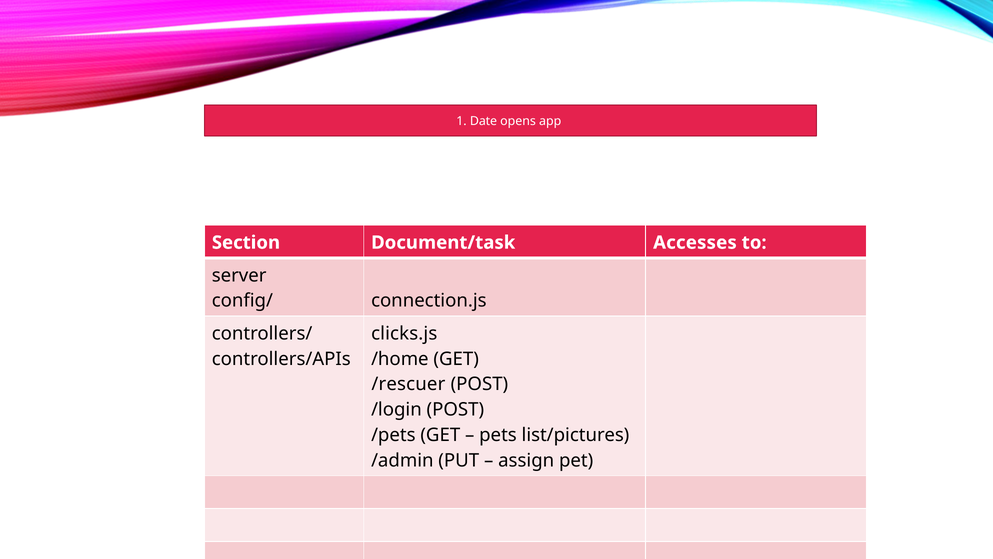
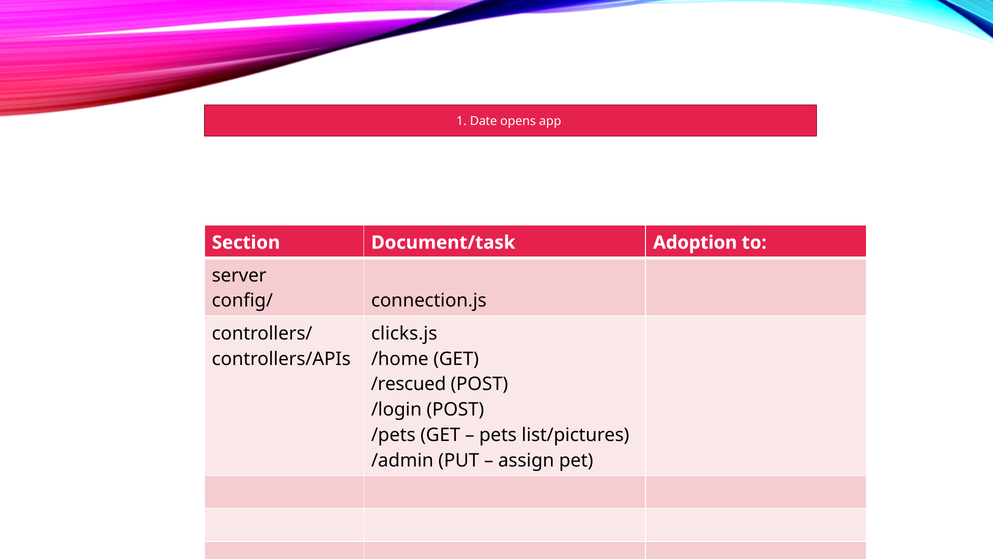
Accesses: Accesses -> Adoption (695, 242)
/rescuer: /rescuer -> /rescued (409, 384)
